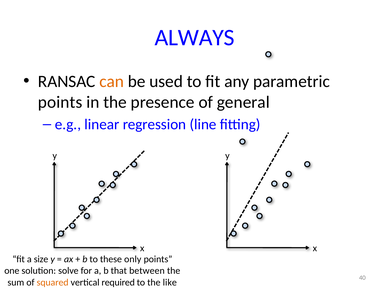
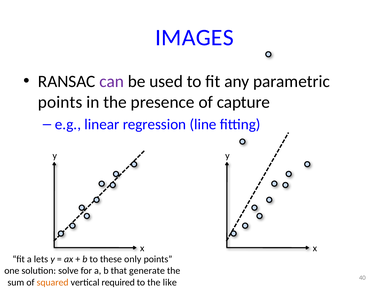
ALWAYS: ALWAYS -> IMAGES (194, 38)
can colour: orange -> purple (112, 82)
general: general -> capture (243, 102)
size: size -> lets (41, 260)
between: between -> generate (147, 271)
